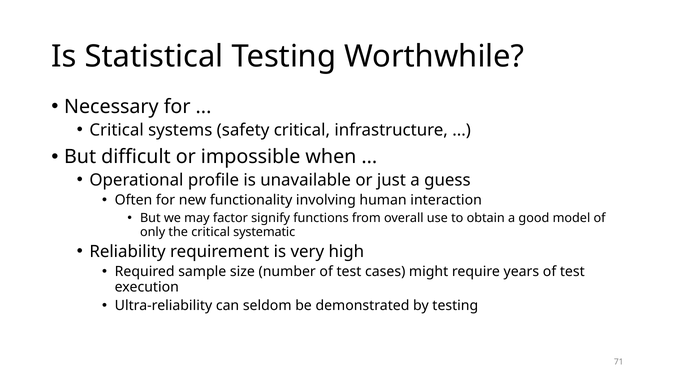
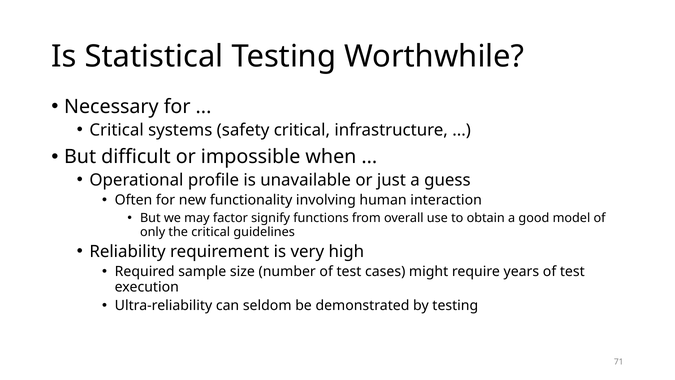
systematic: systematic -> guidelines (264, 232)
